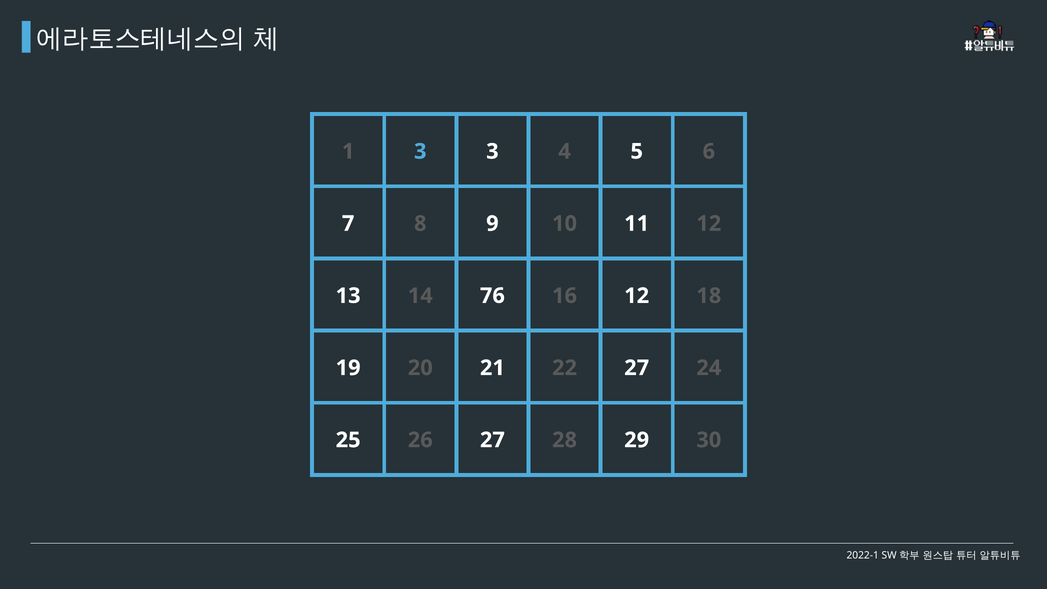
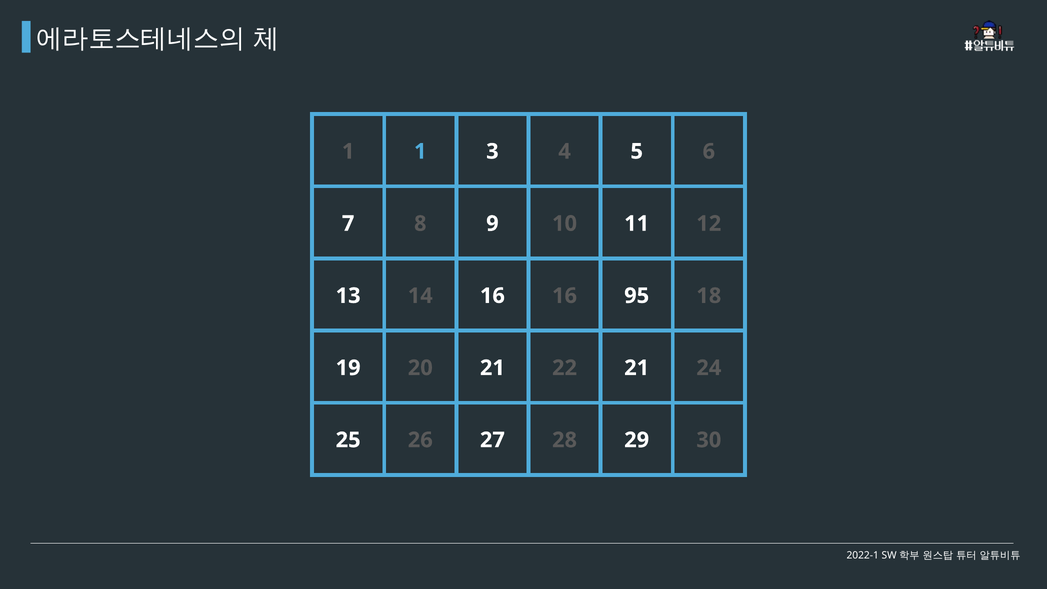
1 3: 3 -> 1 (420, 151)
14 76: 76 -> 16 (492, 296)
16 12: 12 -> 95 (637, 296)
22 27: 27 -> 21 (637, 368)
